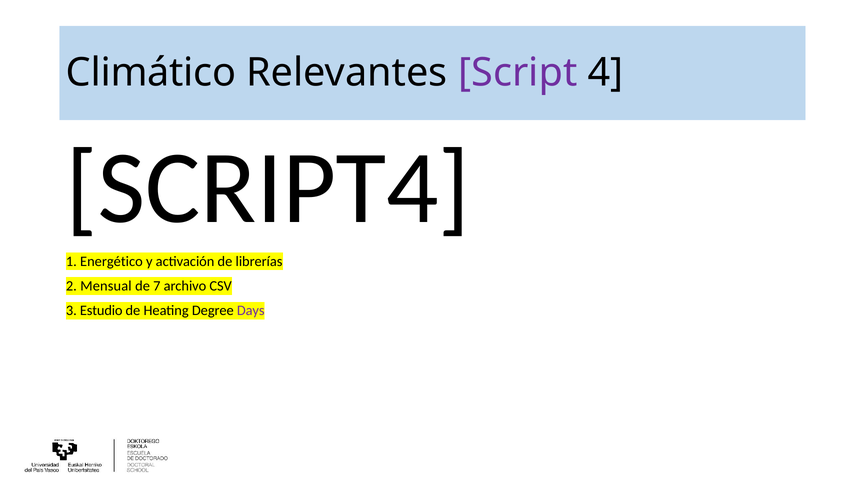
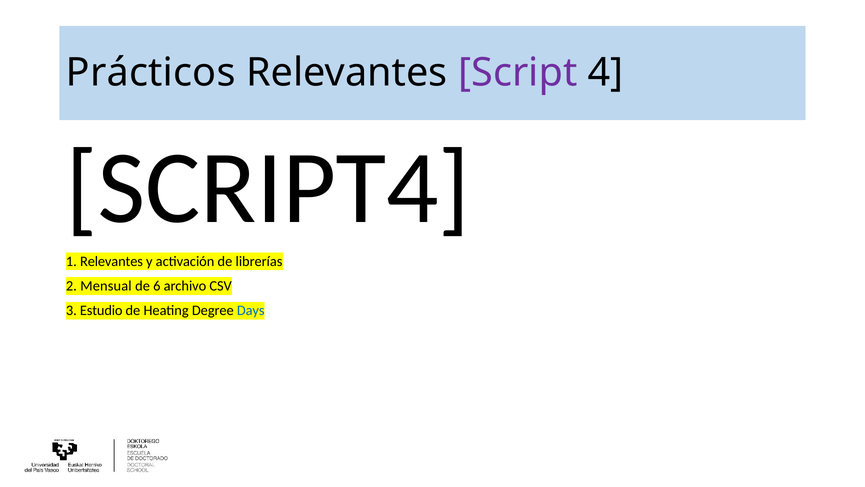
Climático: Climático -> Prácticos (151, 73)
1 Energético: Energético -> Relevantes (112, 261)
7: 7 -> 6 (157, 286)
Days colour: purple -> blue (251, 310)
